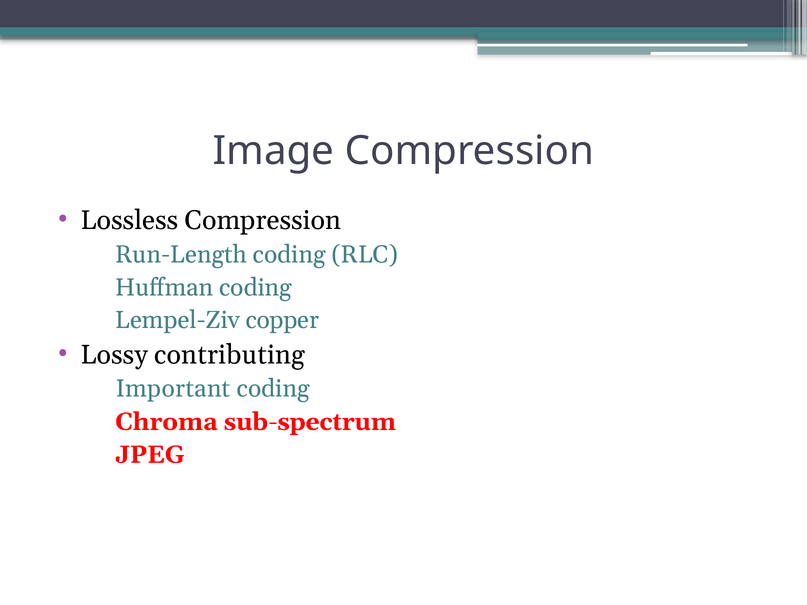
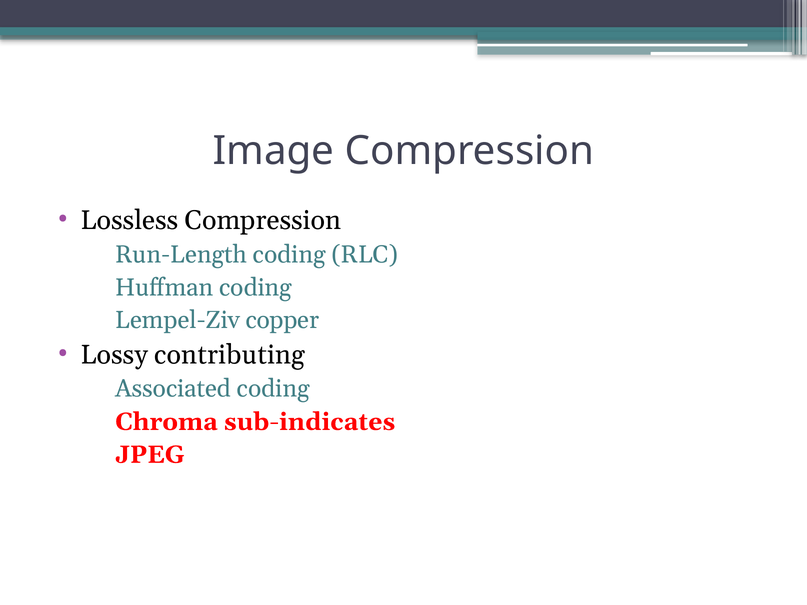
Important: Important -> Associated (173, 389)
sub-spectrum: sub-spectrum -> sub-indicates (310, 422)
